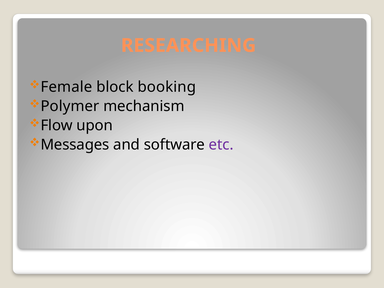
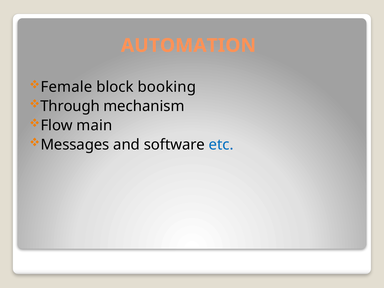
RESEARCHING: RESEARCHING -> AUTOMATION (189, 46)
Polymer: Polymer -> Through (70, 106)
upon: upon -> main (94, 125)
etc colour: purple -> blue (221, 145)
